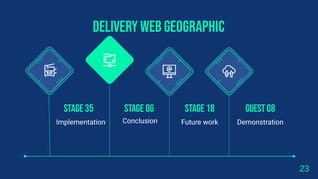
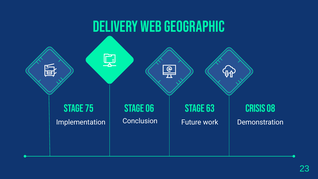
18: 18 -> 63 (210, 108)
35: 35 -> 75 (89, 108)
Guest: Guest -> Crisis (255, 108)
